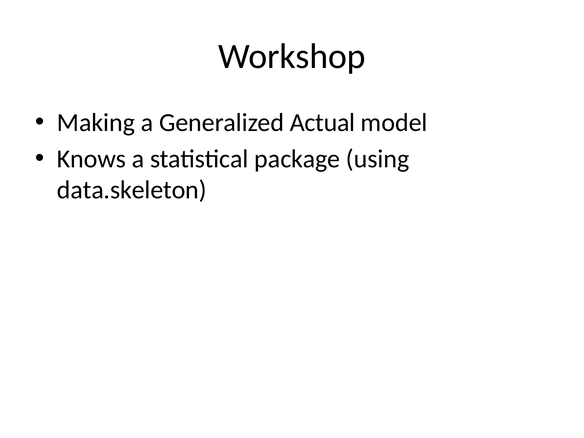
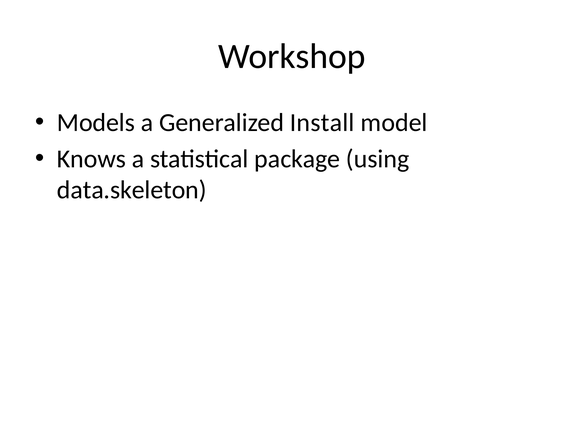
Making: Making -> Models (96, 123)
Actual: Actual -> Install (322, 123)
